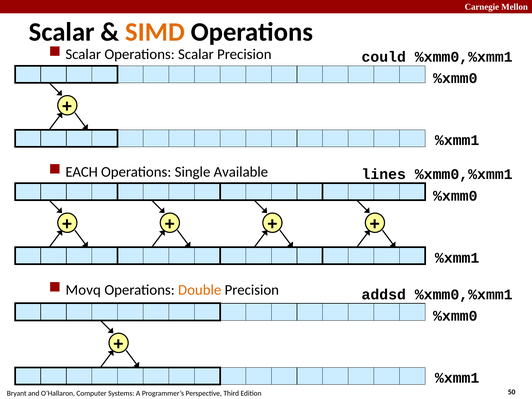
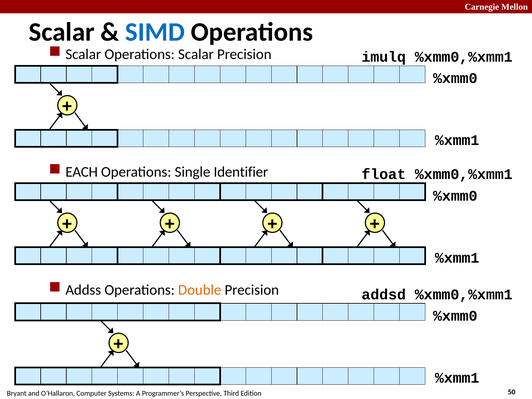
SIMD colour: orange -> blue (155, 32)
could: could -> imulq (384, 57)
Available: Available -> Identifier (241, 172)
lines: lines -> float (384, 174)
Movq: Movq -> Addss (83, 290)
